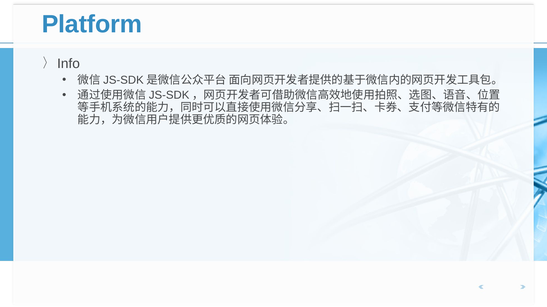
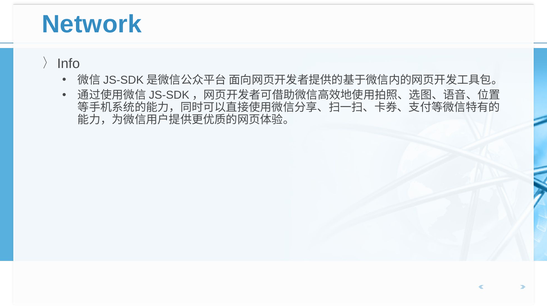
Platform: Platform -> Network (92, 24)
